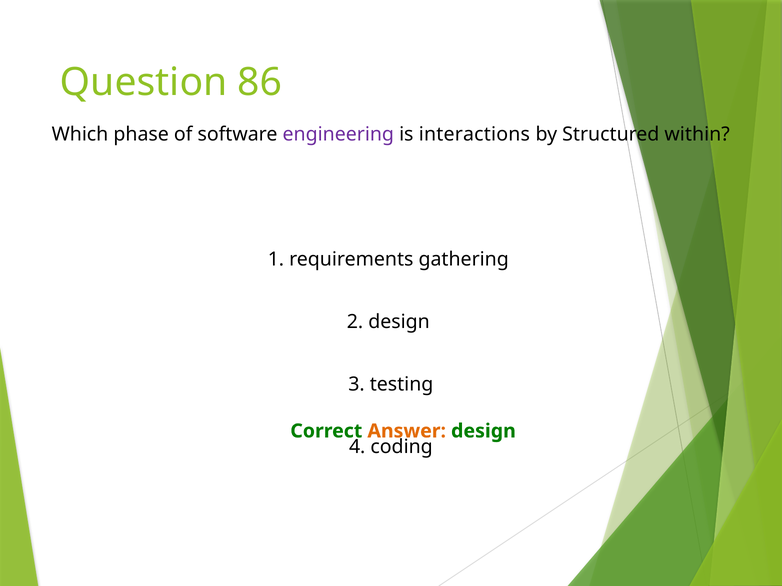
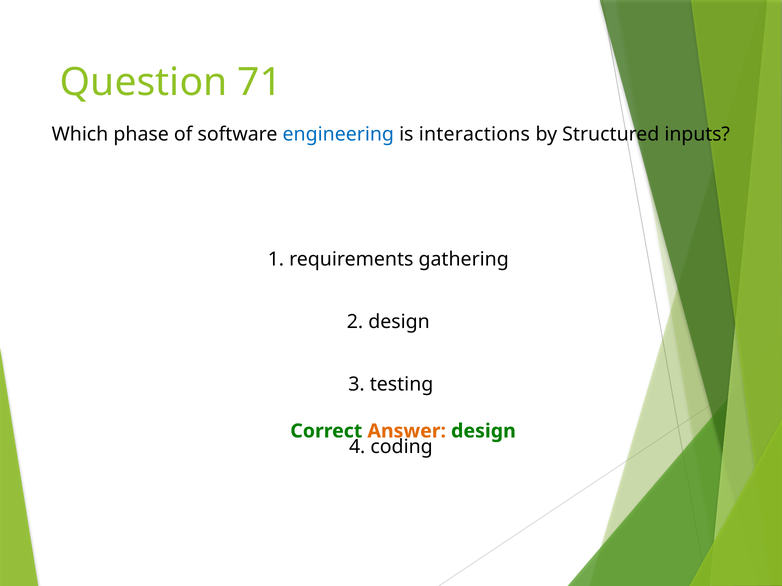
86: 86 -> 71 (260, 82)
engineering colour: purple -> blue (338, 134)
within: within -> inputs (697, 134)
